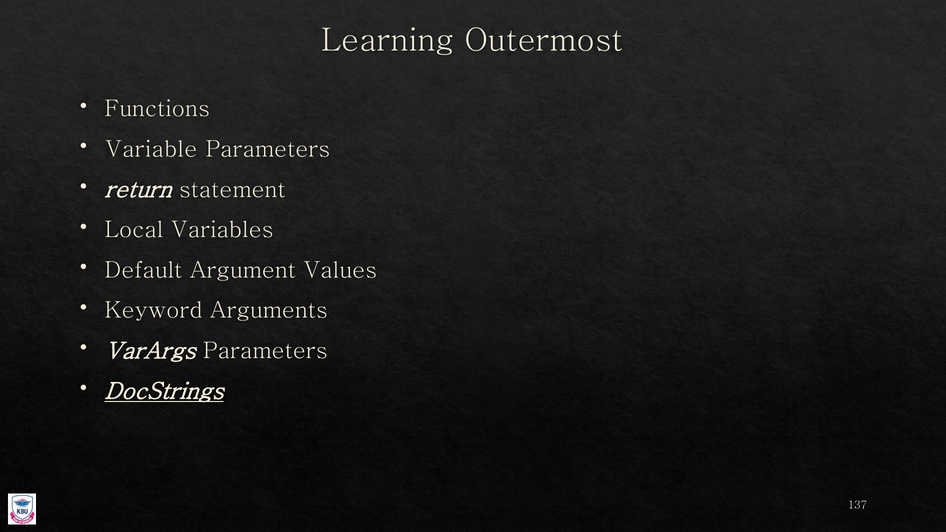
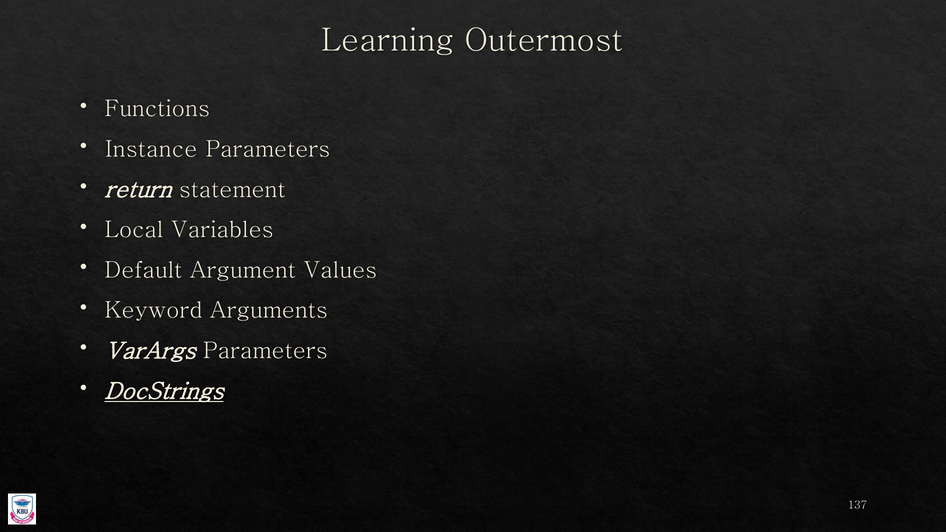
Variable: Variable -> Instance (151, 149)
